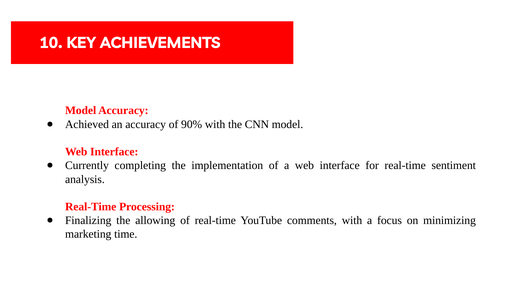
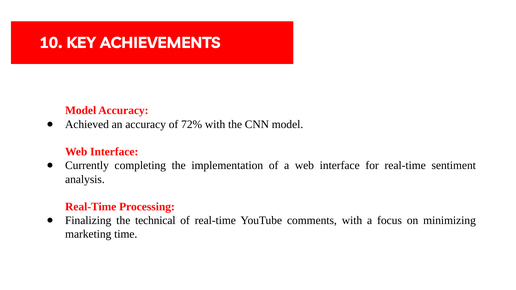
90%: 90% -> 72% (192, 124)
allowing: allowing -> technical (155, 221)
